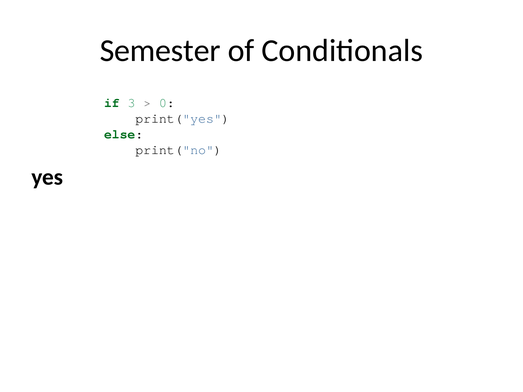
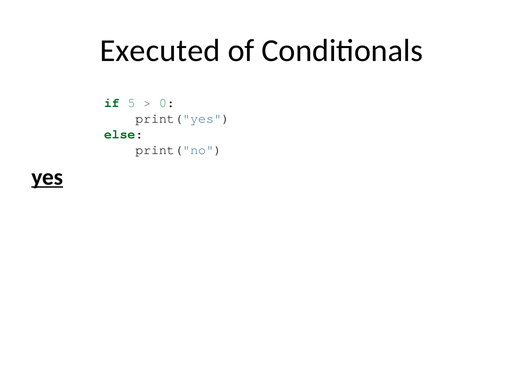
Semester: Semester -> Executed (160, 51)
3: 3 -> 5 (131, 103)
yes underline: none -> present (47, 177)
